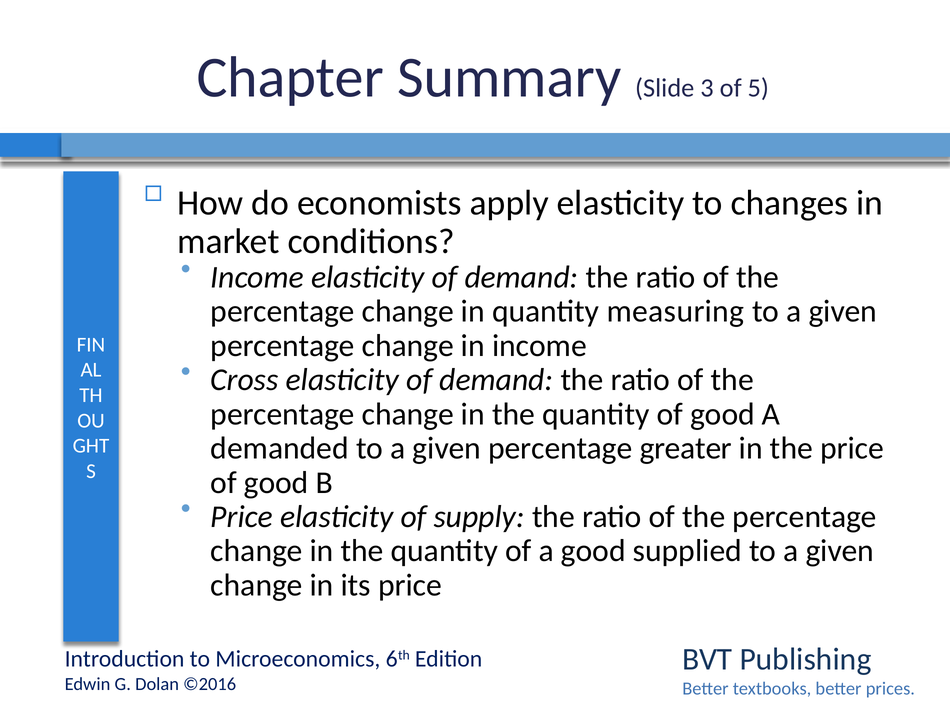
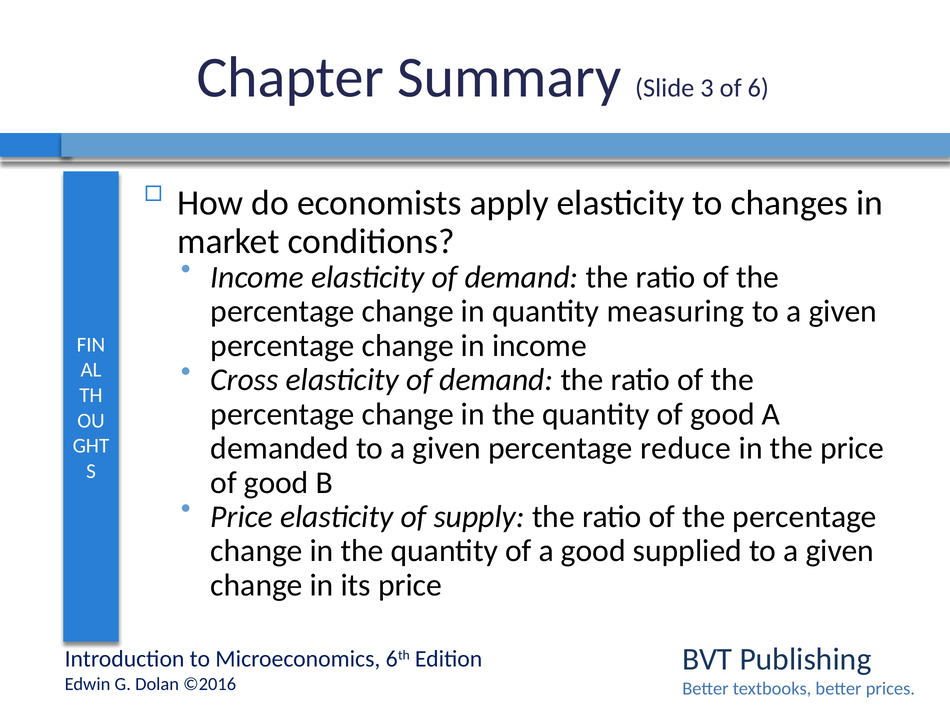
5: 5 -> 6 (758, 88)
greater: greater -> reduce (685, 448)
